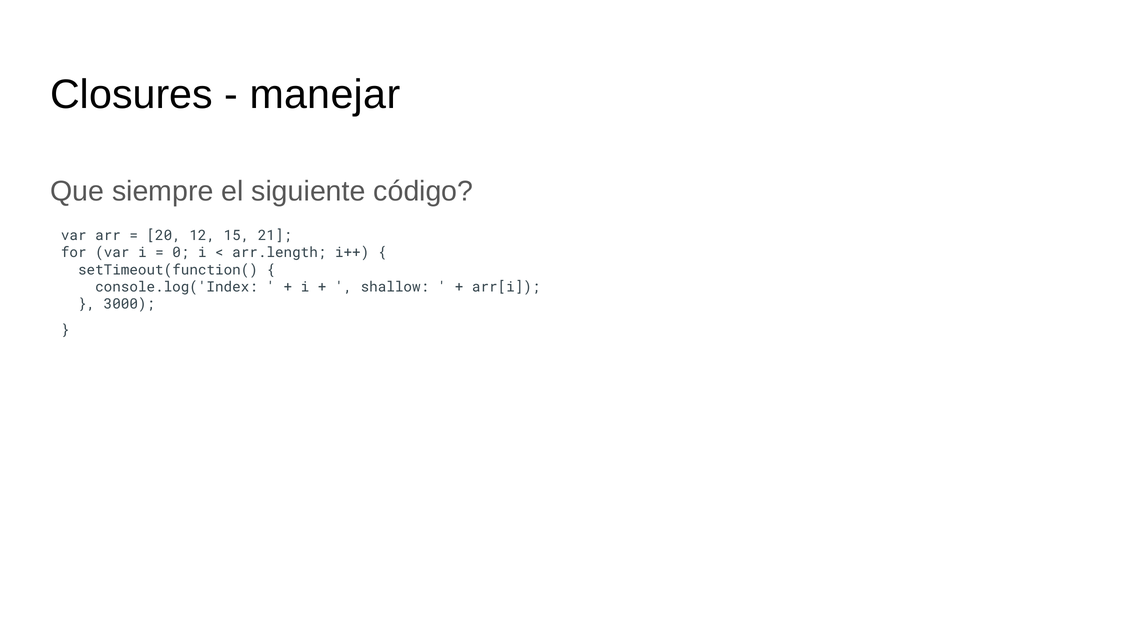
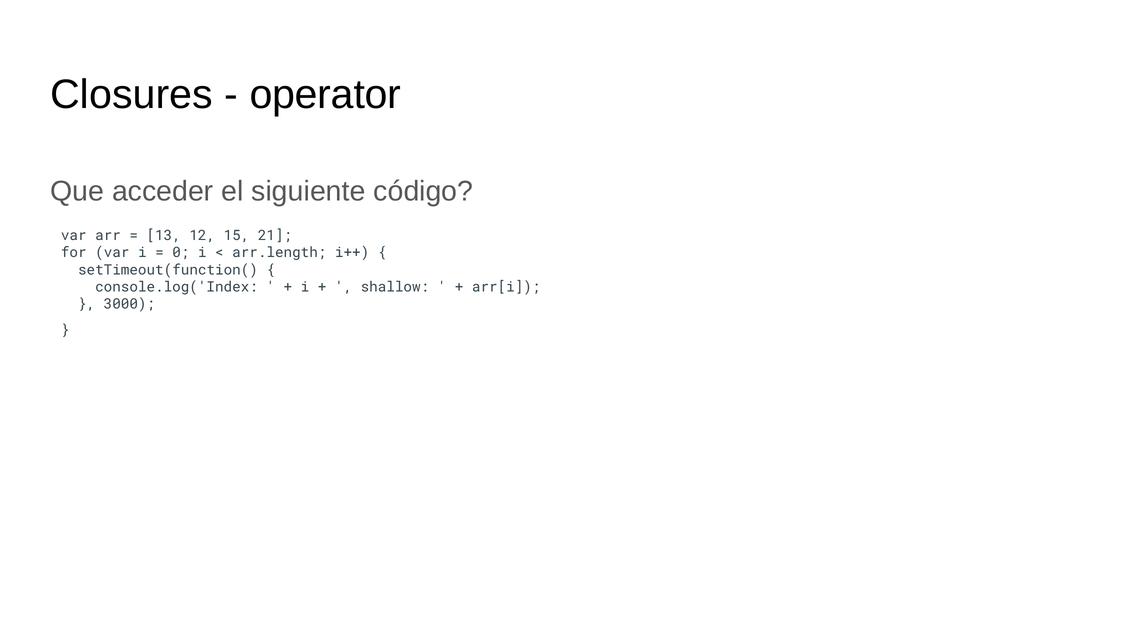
manejar: manejar -> operator (325, 95)
siempre: siempre -> acceder (163, 191)
20: 20 -> 13 (164, 235)
